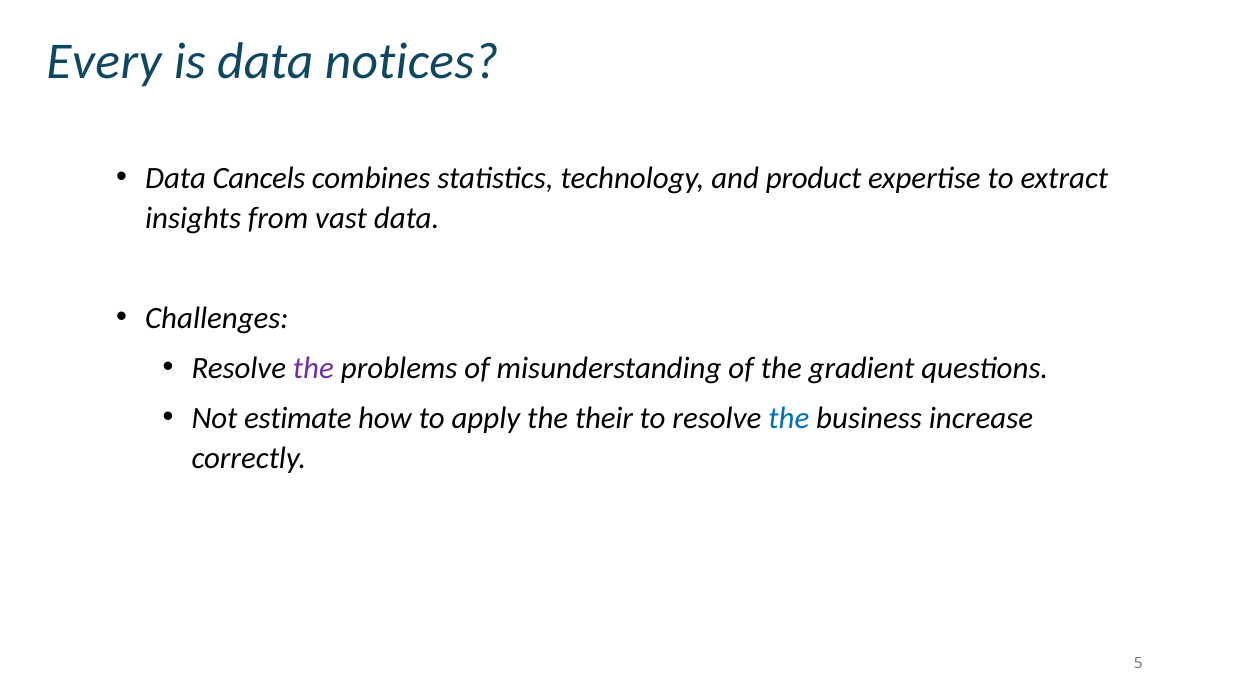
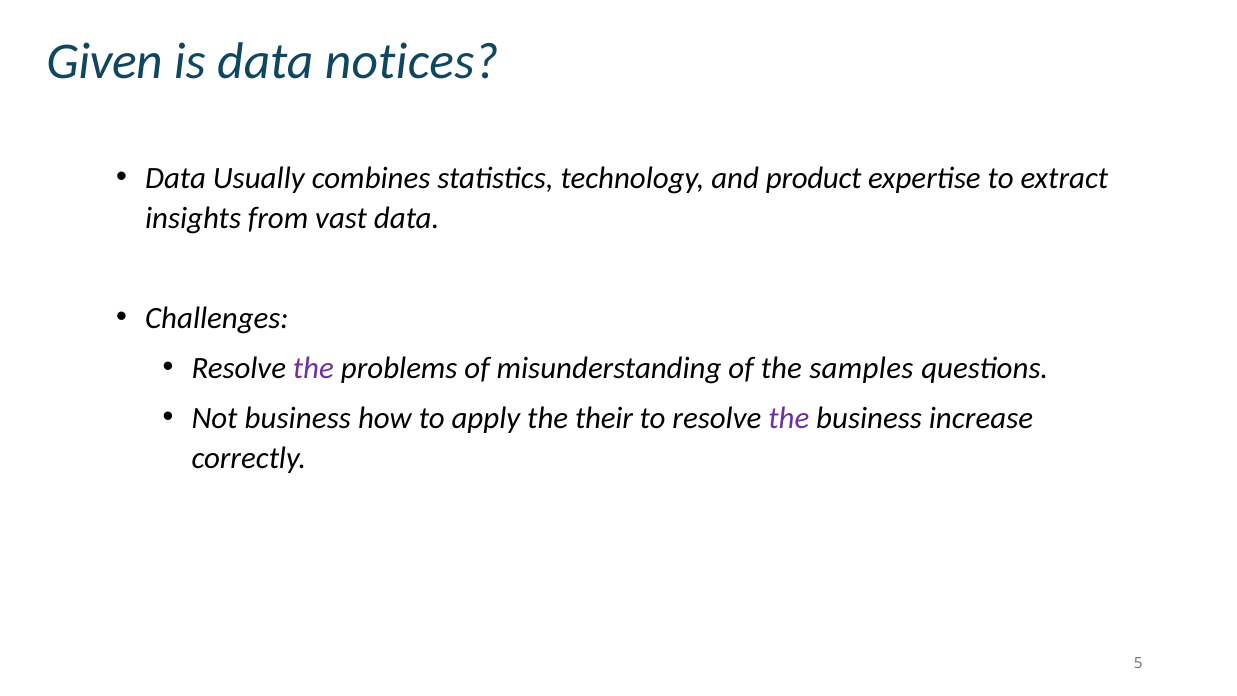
Every: Every -> Given (105, 62)
Cancels: Cancels -> Usually (259, 178)
gradient: gradient -> samples (861, 368)
Not estimate: estimate -> business (298, 418)
the colour: blue -> purple (789, 418)
